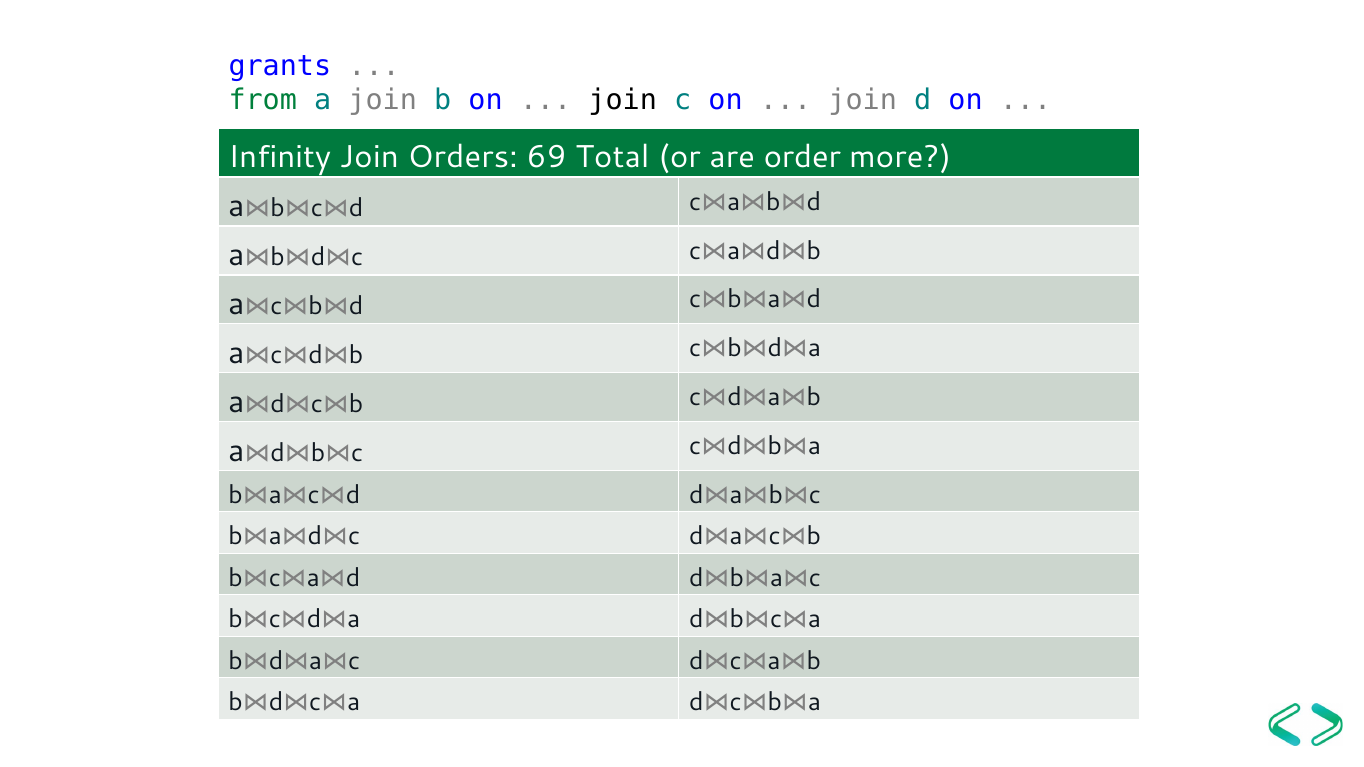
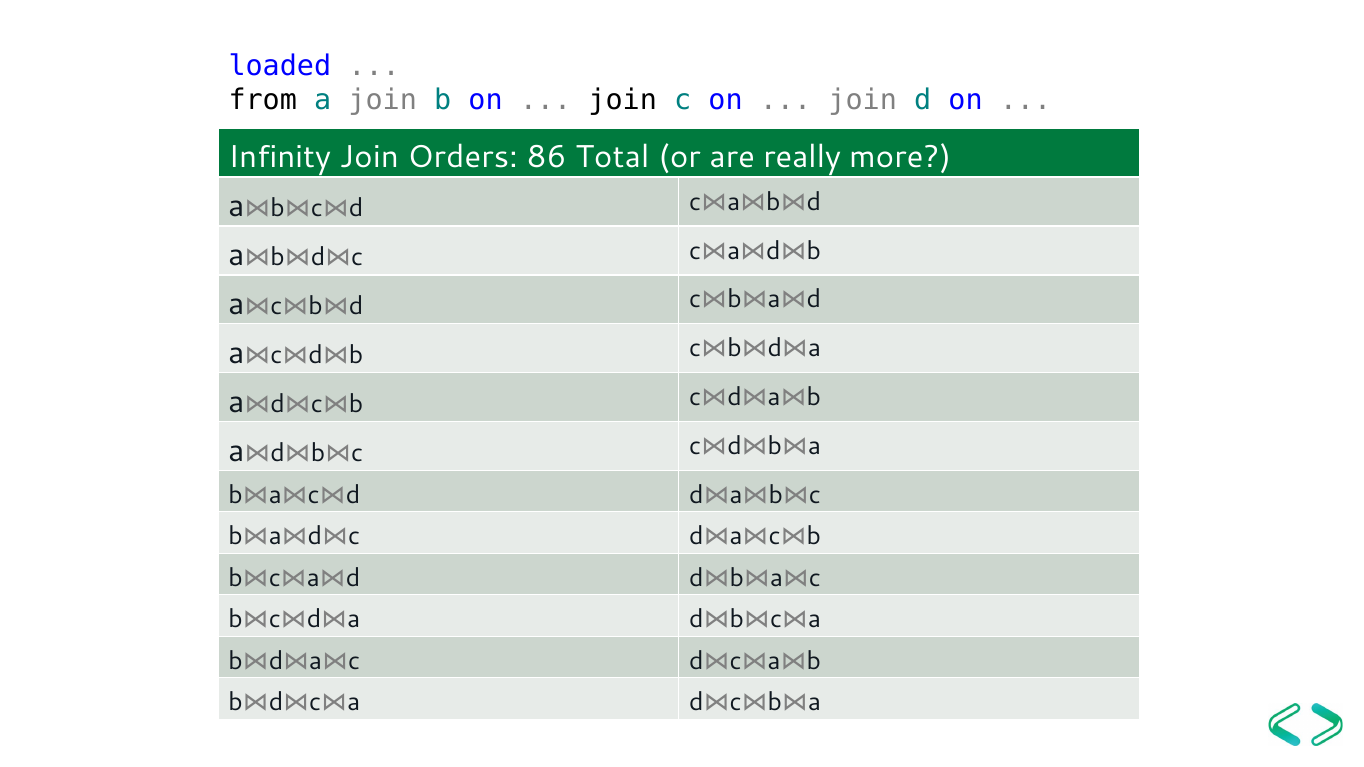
grants: grants -> loaded (280, 66)
from colour: green -> black (263, 100)
69: 69 -> 86 (547, 157)
order: order -> really (802, 157)
